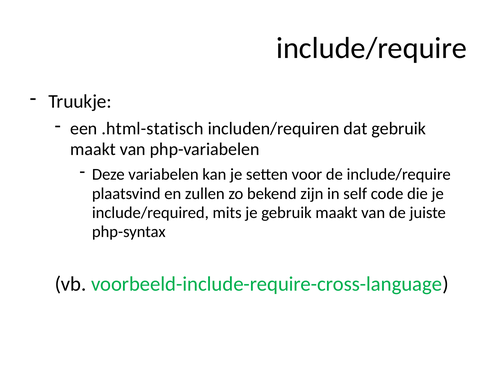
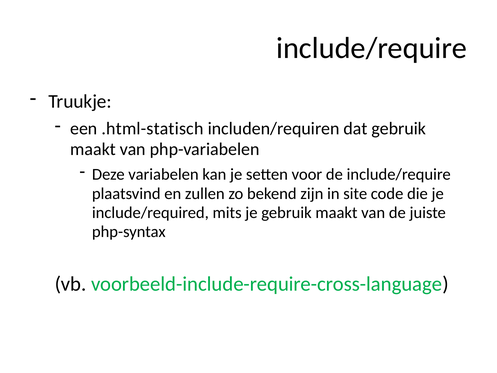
self: self -> site (355, 193)
